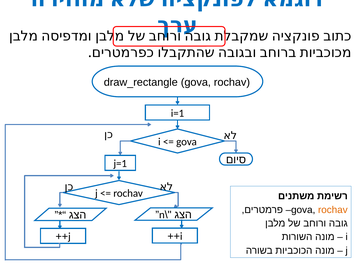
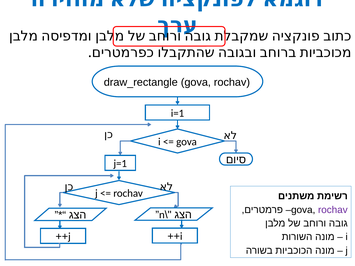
rochav colour: orange -> purple (333, 210)
